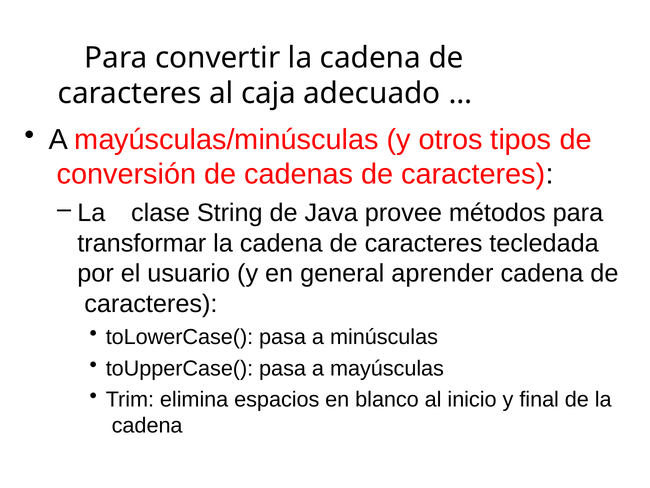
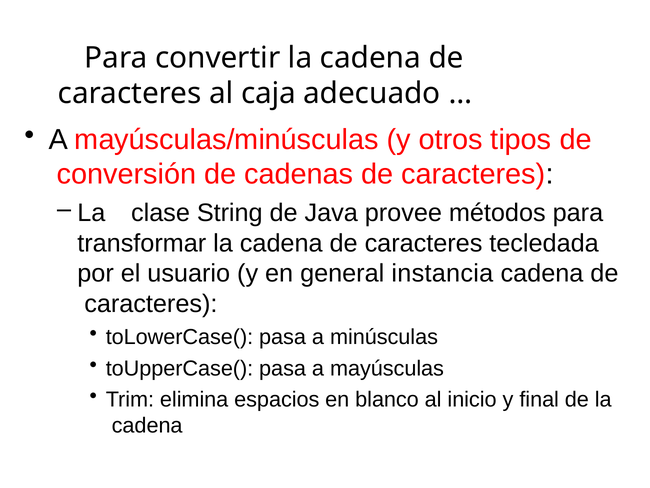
aprender: aprender -> instancia (442, 273)
